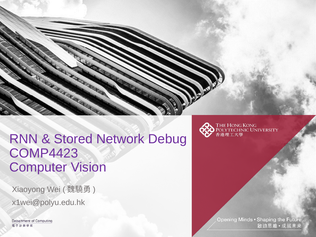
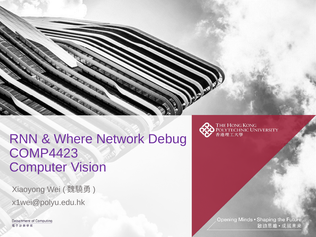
Stored: Stored -> Where (73, 139)
